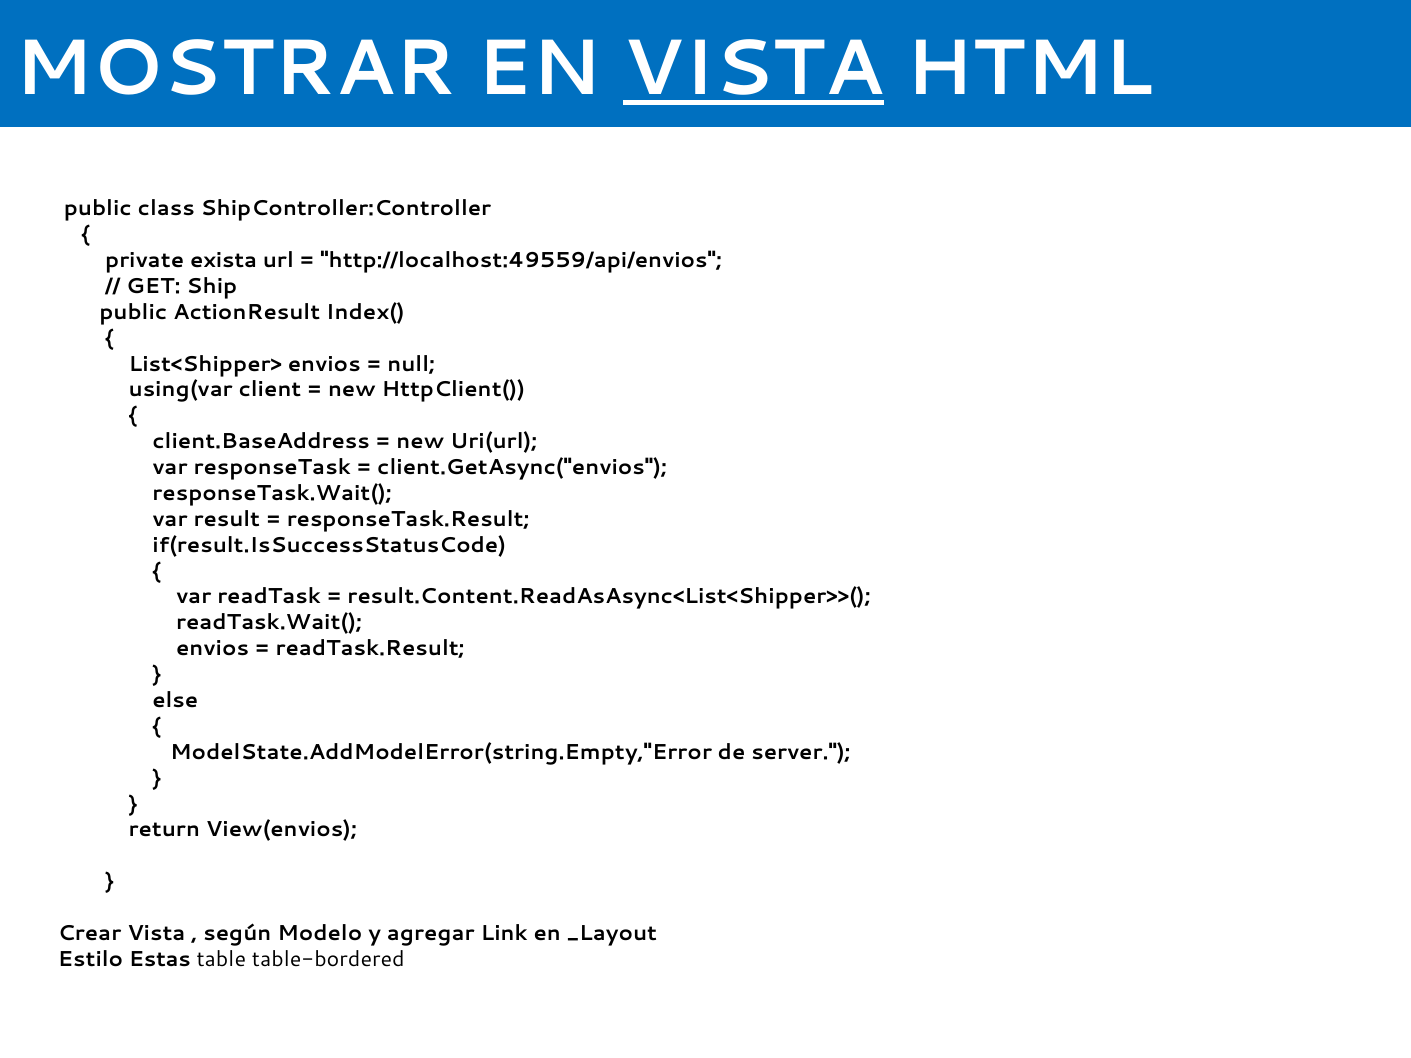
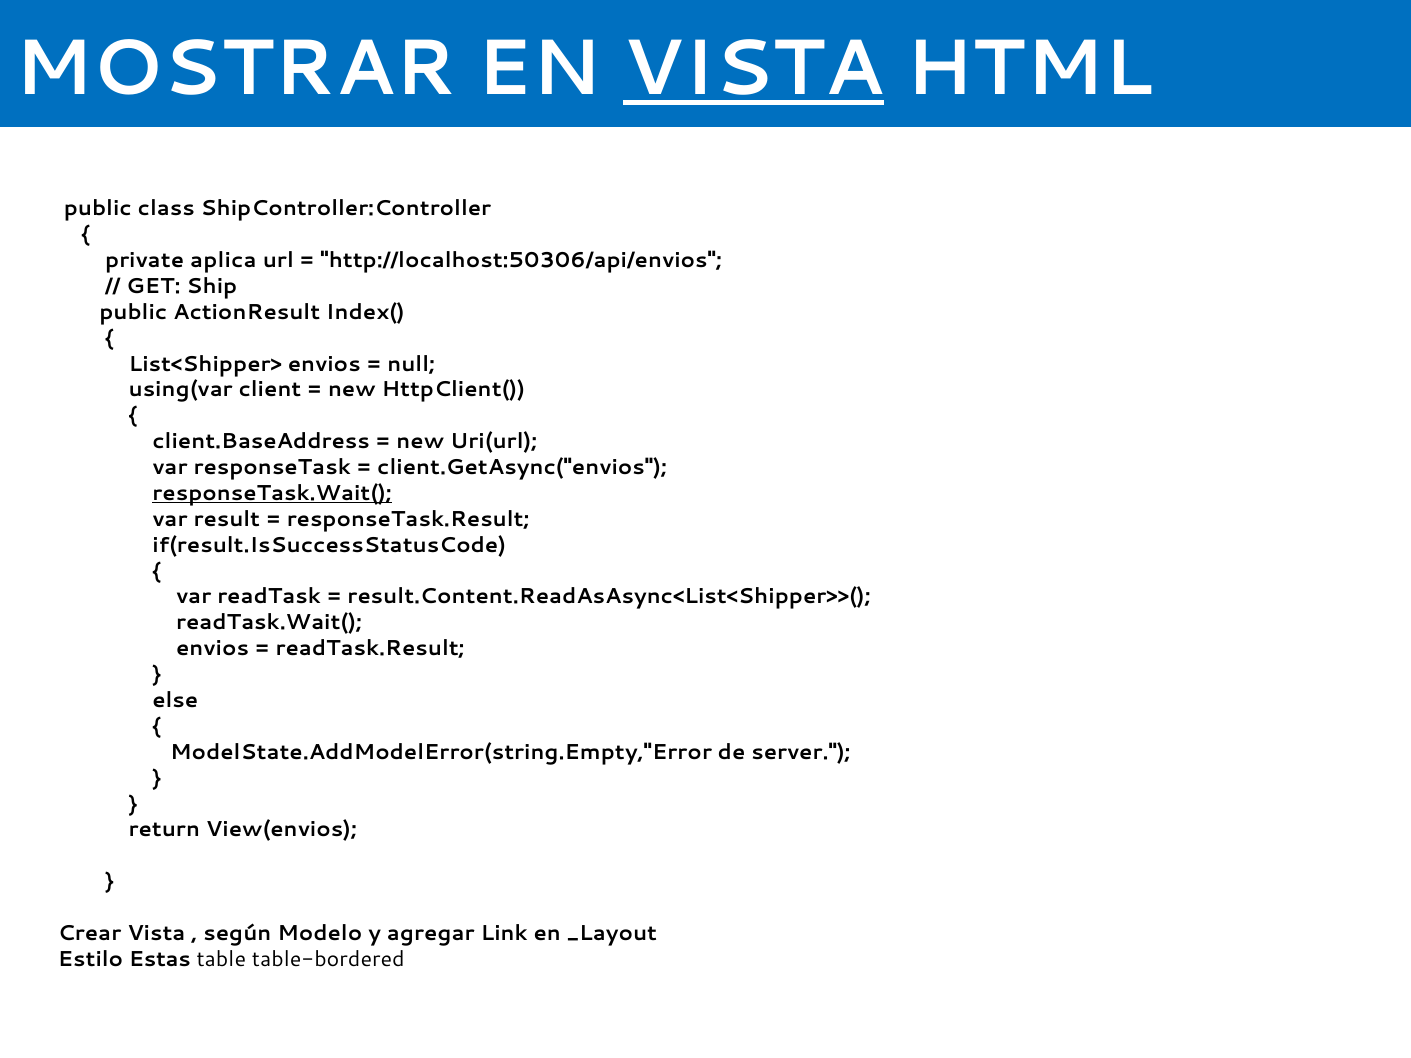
exista: exista -> aplica (223, 260)
http://localhost:49559/api/envios: http://localhost:49559/api/envios -> http://localhost:50306/api/envios (521, 260)
responseTask.Wait( underline: none -> present (272, 493)
